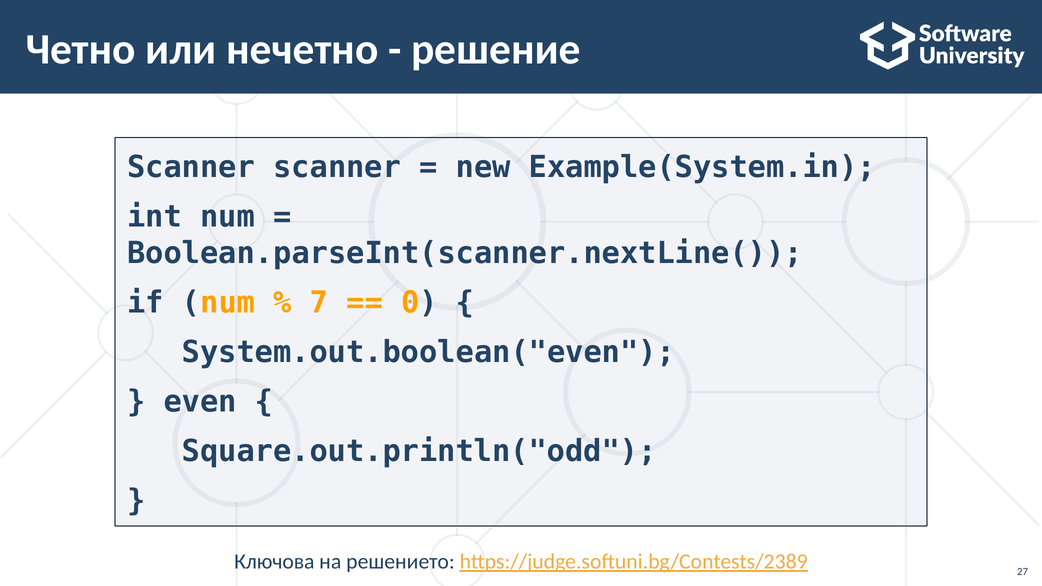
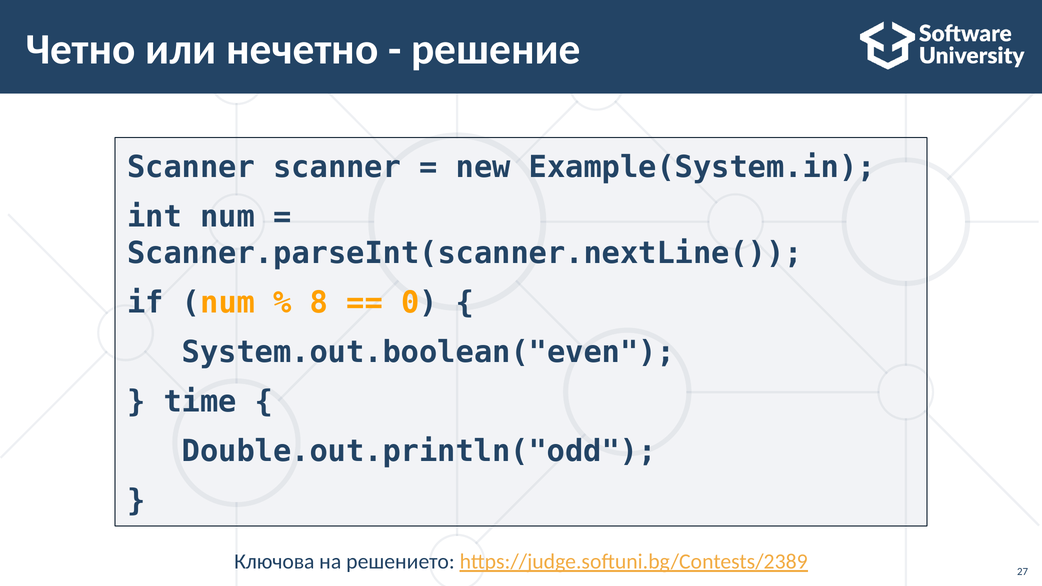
Boolean.parseInt(scanner.nextLine(: Boolean.parseInt(scanner.nextLine( -> Scanner.parseInt(scanner.nextLine( (465, 253)
7: 7 -> 8 (319, 303)
еven: еven -> time (200, 402)
Square.out.println("odd: Square.out.println("odd -> Double.out.println("odd (419, 451)
